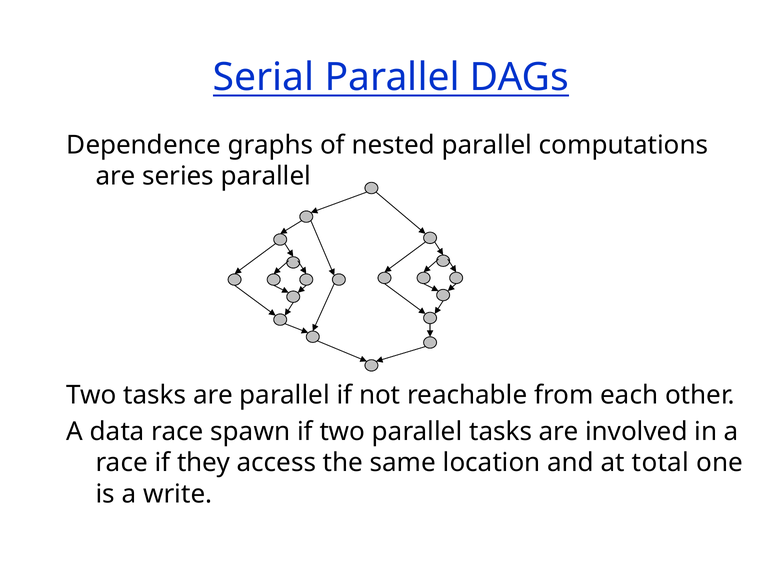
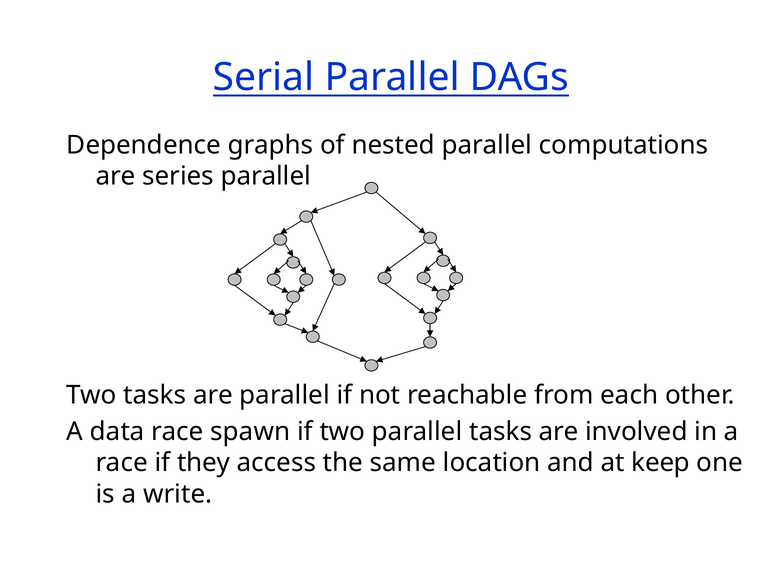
total: total -> keep (661, 463)
